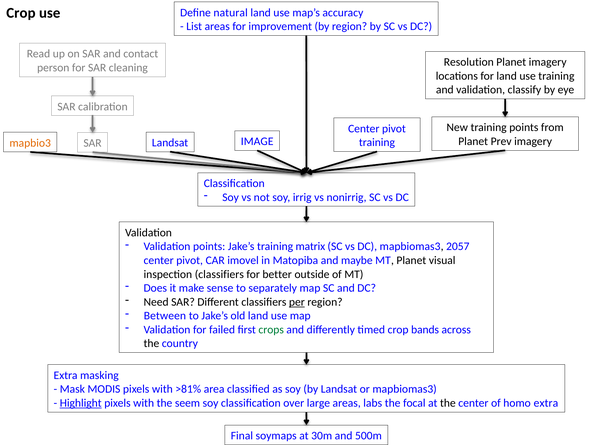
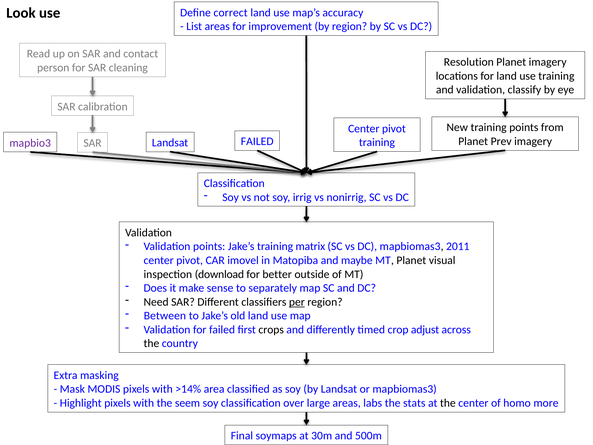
Crop: Crop -> Look (21, 13)
natural: natural -> correct (231, 13)
mapbio3 colour: orange -> purple (30, 143)
Landsat IMAGE: IMAGE -> FAILED (257, 141)
2057: 2057 -> 2011 (458, 246)
inspection classifiers: classifiers -> download (219, 274)
crops colour: green -> black (271, 329)
bands: bands -> adjust (425, 329)
>81%: >81% -> >14% (188, 389)
Highlight underline: present -> none (81, 403)
focal: focal -> stats (414, 403)
homo extra: extra -> more (546, 403)
